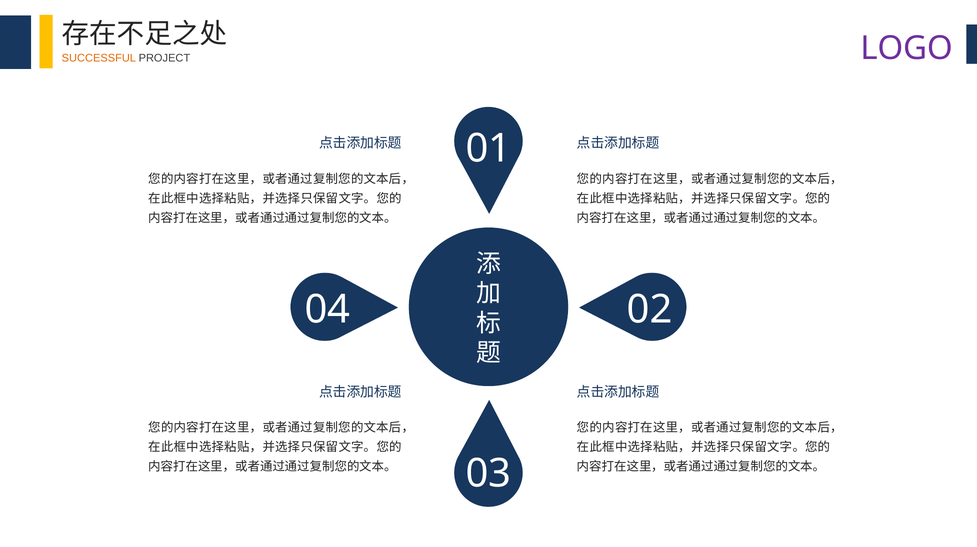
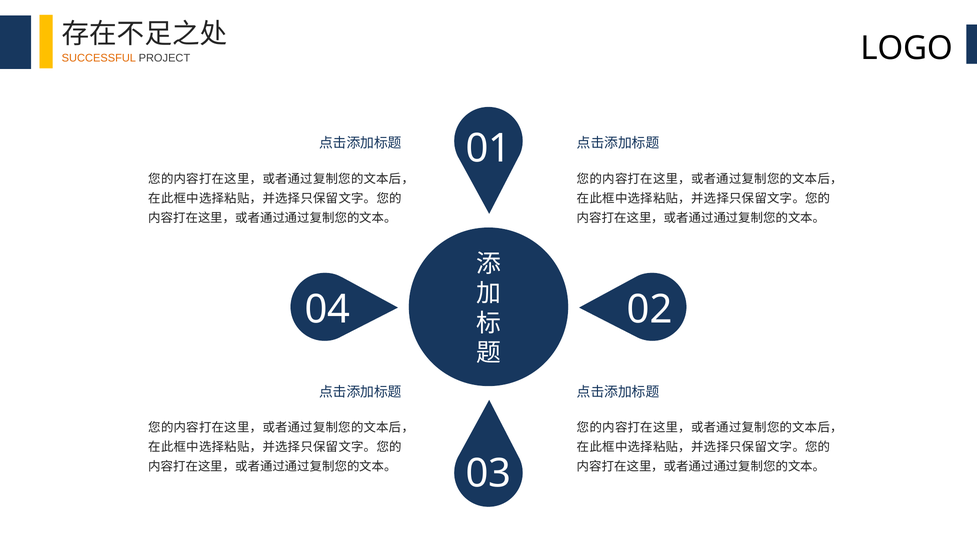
LOGO colour: purple -> black (907, 48)
